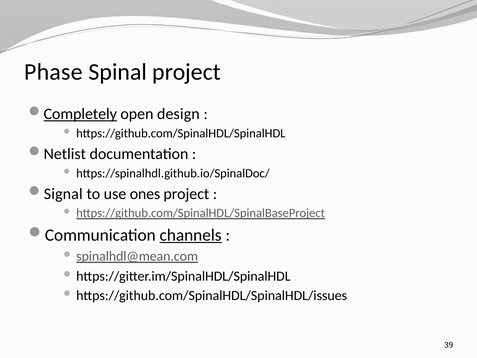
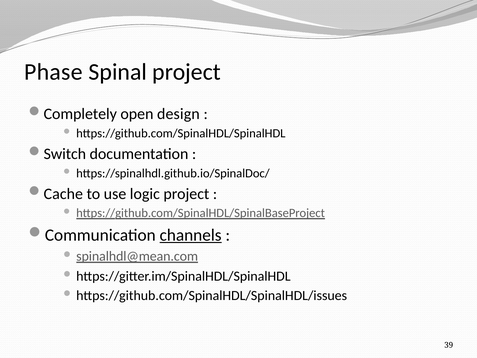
Completely underline: present -> none (80, 114)
Netlist: Netlist -> Switch (65, 154)
Signal: Signal -> Cache (63, 194)
ones: ones -> logic (145, 194)
